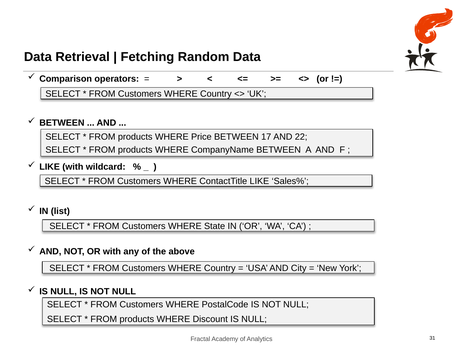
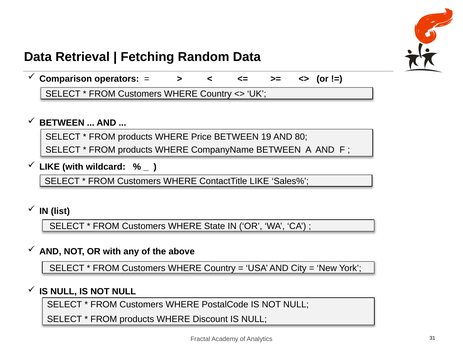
17: 17 -> 19 (266, 137)
22: 22 -> 80 (301, 137)
